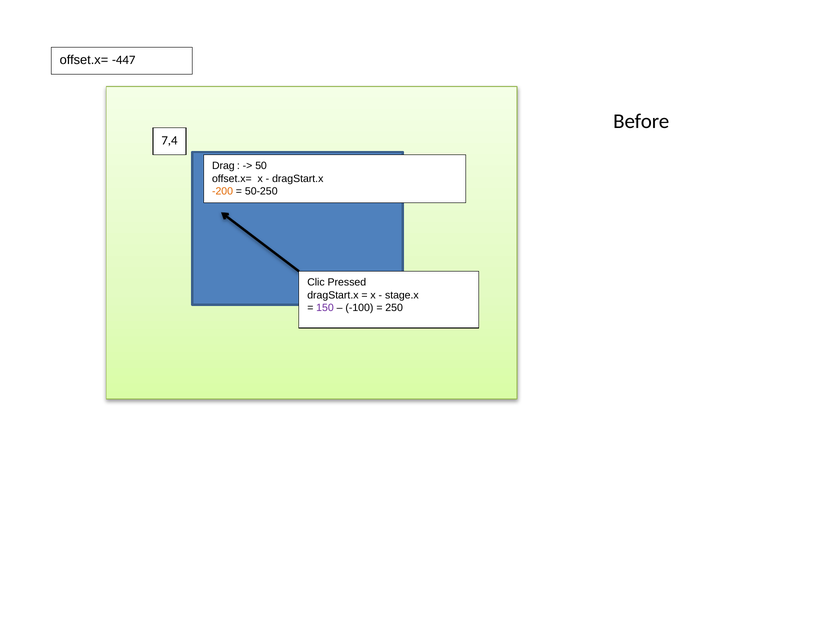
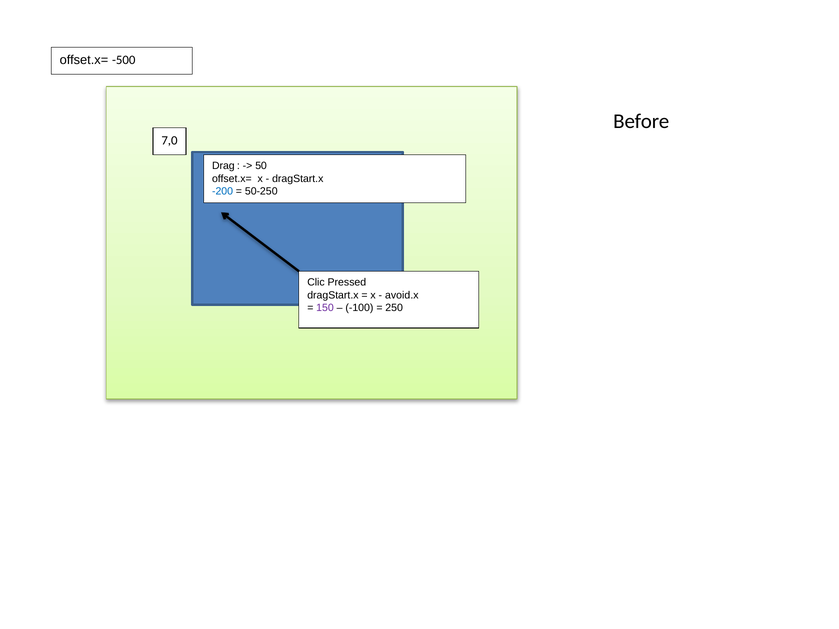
-447: -447 -> -500 (124, 60)
7,4: 7,4 -> 7,0 (169, 140)
-200 colour: orange -> blue (223, 191)
stage.x: stage.x -> avoid.x (402, 295)
